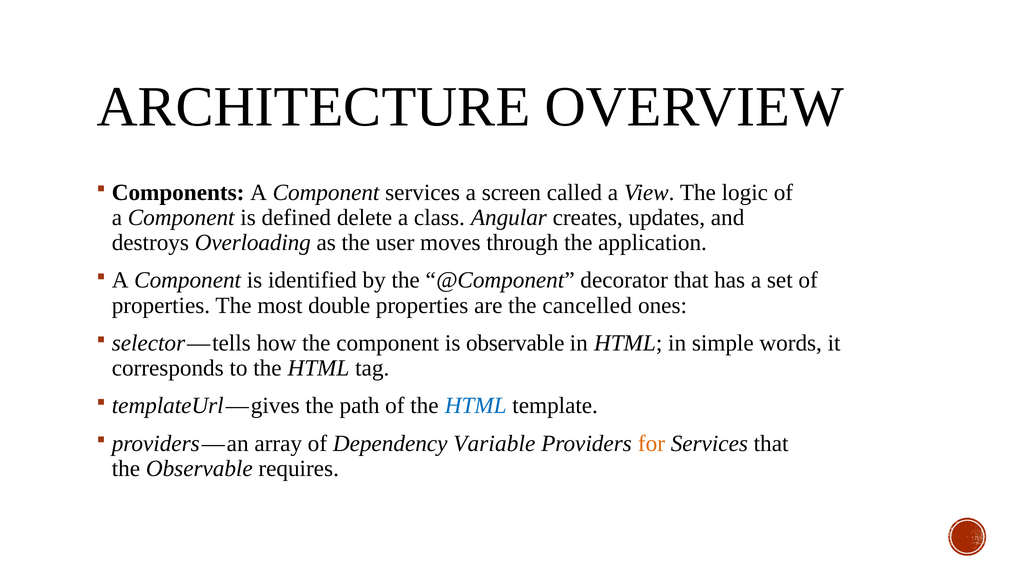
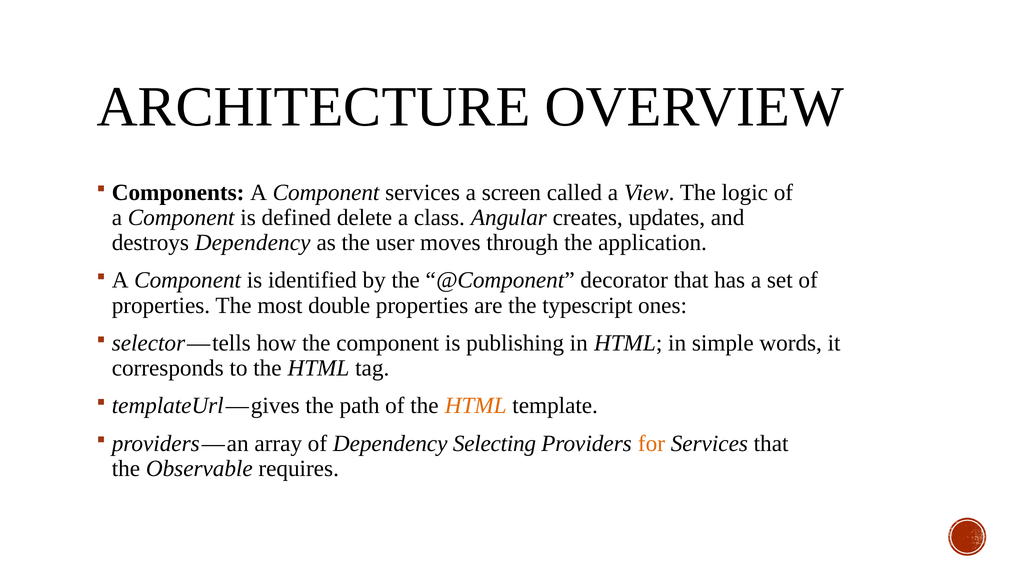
destroys Overloading: Overloading -> Dependency (253, 243)
cancelled: cancelled -> typescript (587, 306)
is observable: observable -> publishing (515, 343)
HTML colour: blue -> orange (476, 406)
Variable: Variable -> Selecting (494, 444)
